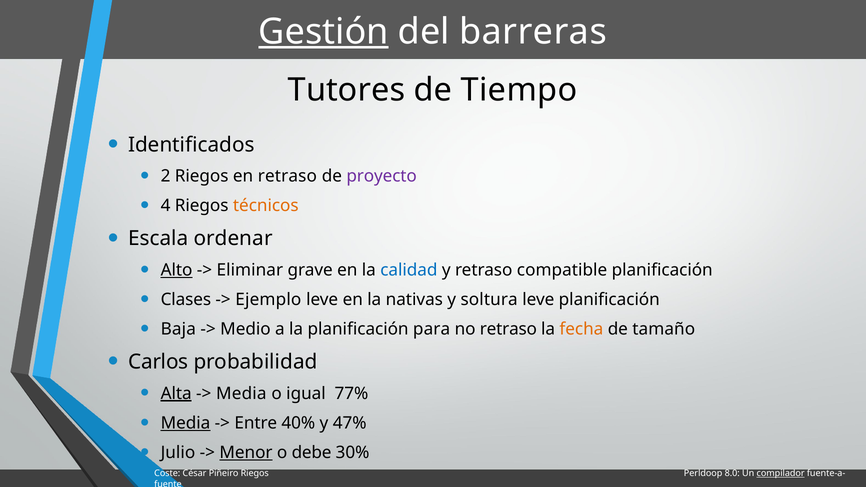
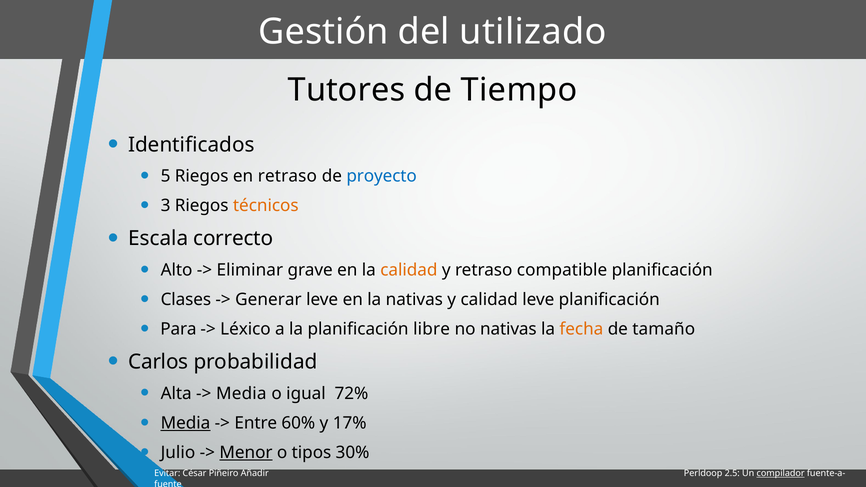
Gestión underline: present -> none (324, 32)
barreras: barreras -> utilizado (533, 32)
2: 2 -> 5 (166, 176)
proyecto colour: purple -> blue (382, 176)
4: 4 -> 3 (166, 206)
ordenar: ordenar -> correcto (233, 239)
Alto underline: present -> none (177, 270)
calidad colour: blue -> orange (409, 270)
Ejemplo: Ejemplo -> Generar (268, 300)
y soltura: soltura -> calidad (489, 300)
Baja: Baja -> Para (178, 329)
Medio: Medio -> Léxico (245, 329)
para: para -> libre (432, 329)
no retraso: retraso -> nativas (508, 329)
Alta underline: present -> none (176, 393)
77%: 77% -> 72% (351, 393)
40%: 40% -> 60% (298, 423)
47%: 47% -> 17% (350, 423)
debe: debe -> tipos (312, 453)
Coste: Coste -> Evitar (167, 473)
Piñeiro Riegos: Riegos -> Añadir (255, 473)
8.0: 8.0 -> 2.5 (732, 473)
